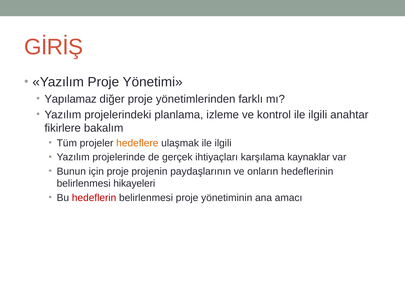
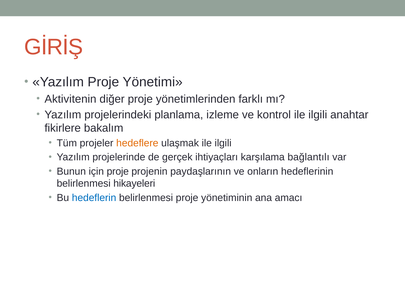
Yapılamaz: Yapılamaz -> Aktivitenin (70, 99)
kaynaklar: kaynaklar -> bağlantılı (308, 157)
hedeflerin colour: red -> blue (94, 198)
